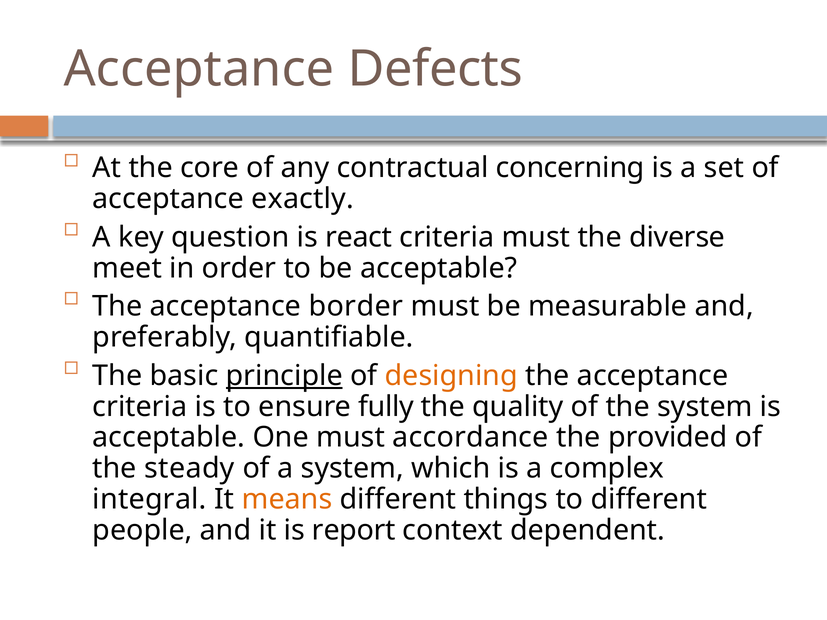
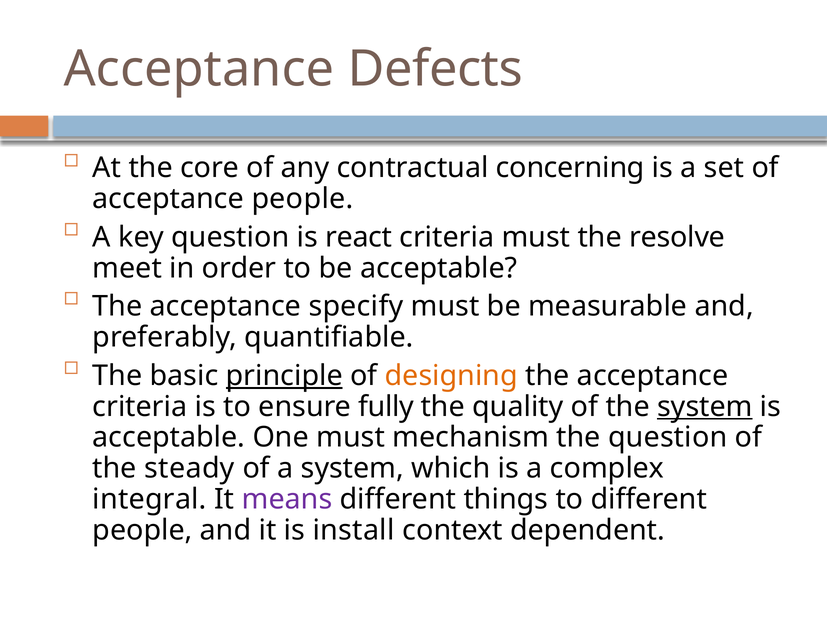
acceptance exactly: exactly -> people (302, 199)
diverse: diverse -> resolve (677, 237)
border: border -> specify (356, 306)
system underline: none -> present (705, 407)
accordance: accordance -> mechanism (471, 438)
the provided: provided -> question (668, 438)
means colour: orange -> purple (287, 500)
report: report -> install (354, 531)
